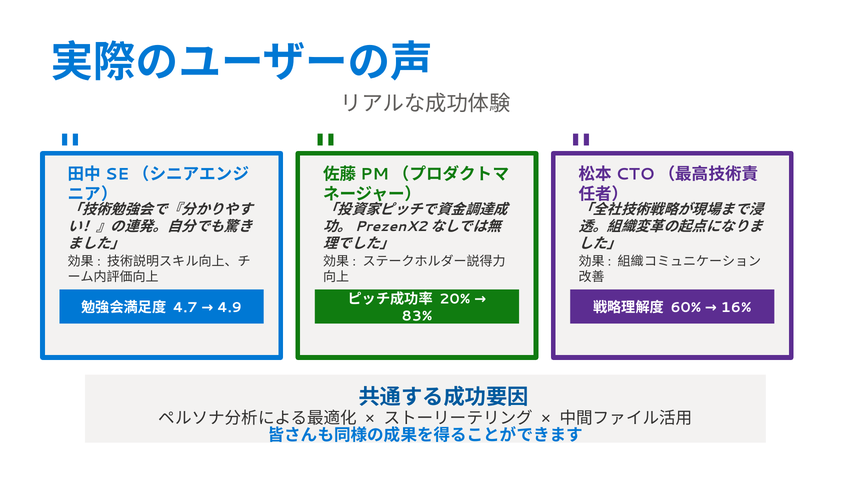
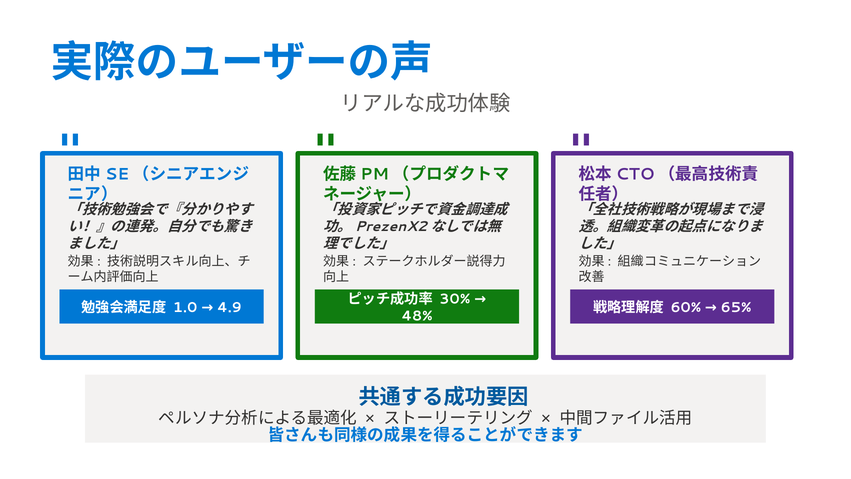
20%: 20% -> 30% (455, 299)
4.7: 4.7 -> 1.0 (185, 307)
16%: 16% -> 65% (736, 307)
83%: 83% -> 48% (417, 316)
